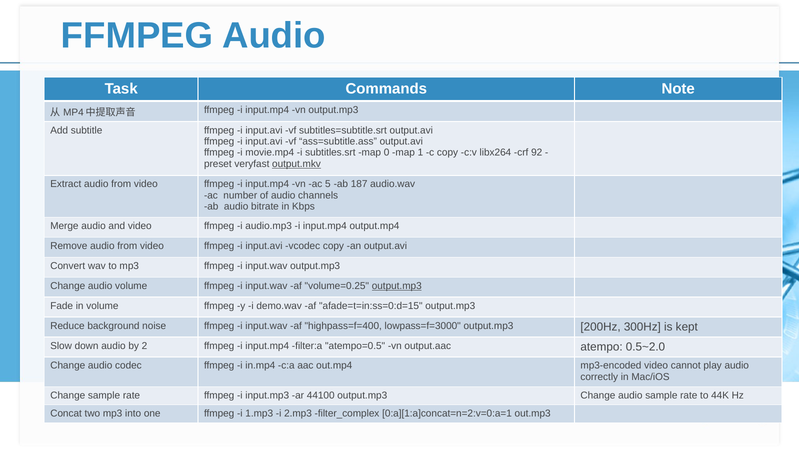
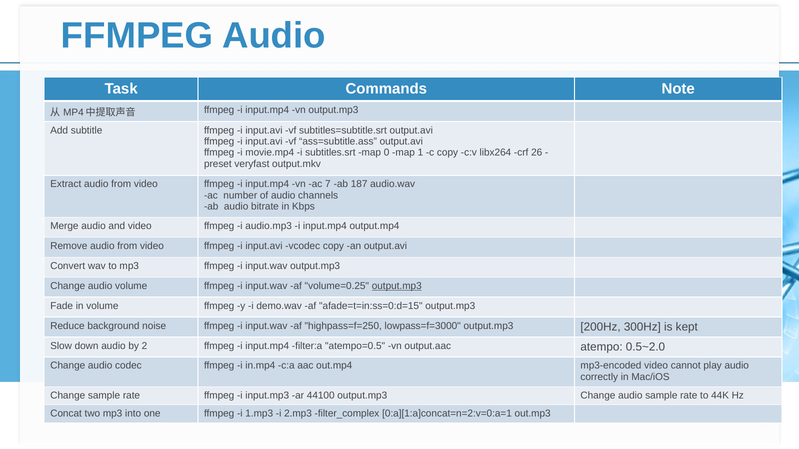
92: 92 -> 26 (537, 153)
output.mkv underline: present -> none (296, 164)
5: 5 -> 7 (328, 184)
highpass=f=400: highpass=f=400 -> highpass=f=250 (343, 326)
